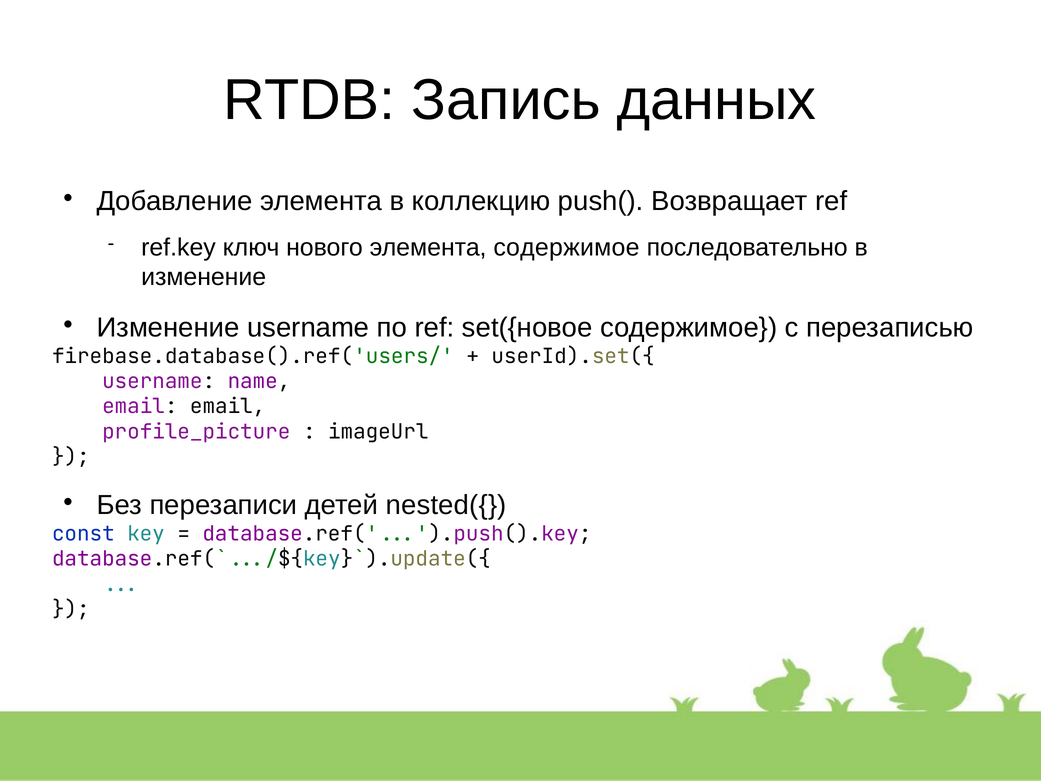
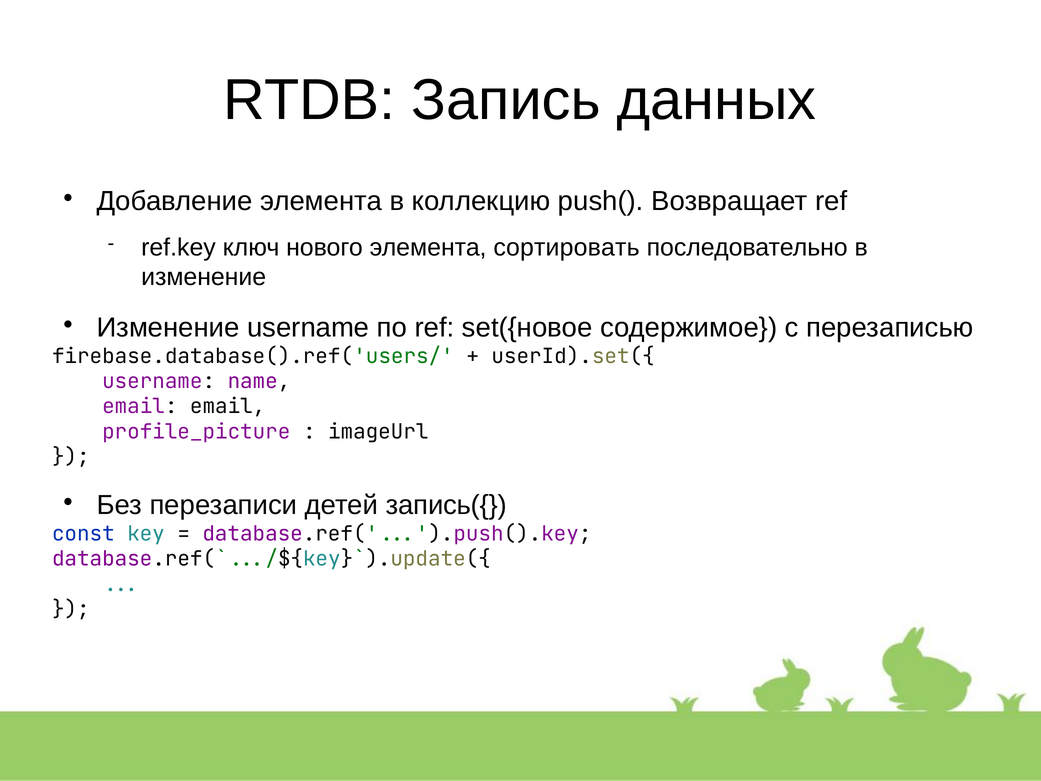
элемента содержимое: содержимое -> сортировать (566, 247)
nested({: nested({ -> запись({ (446, 505)
